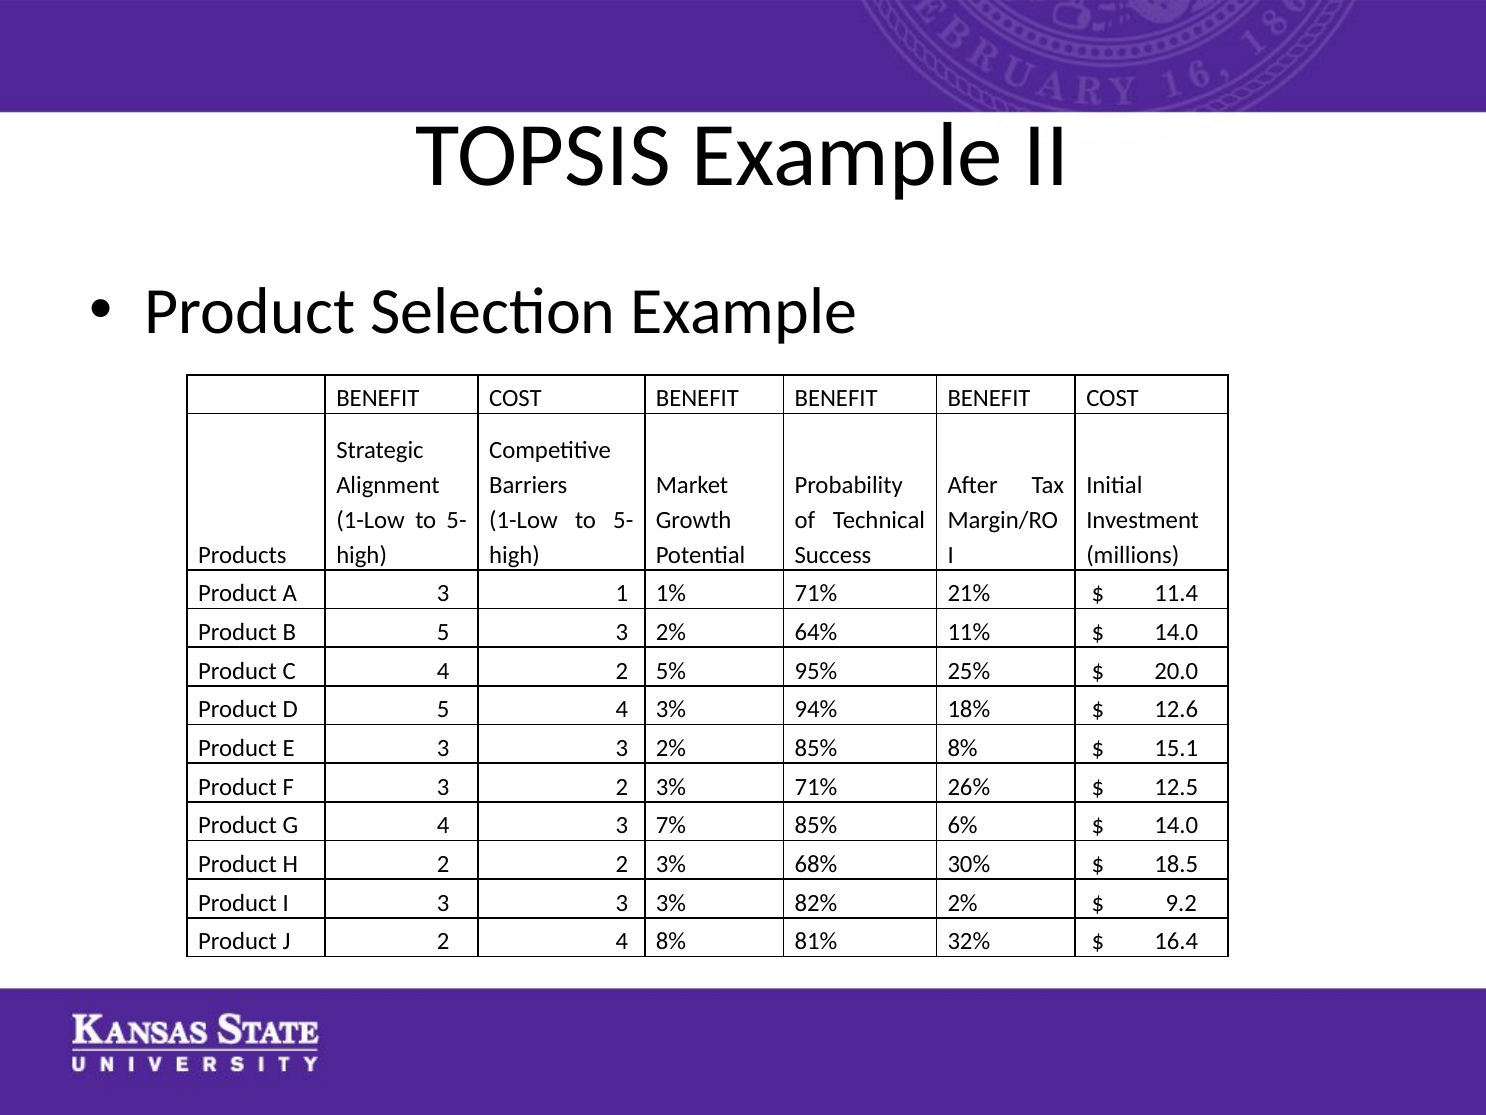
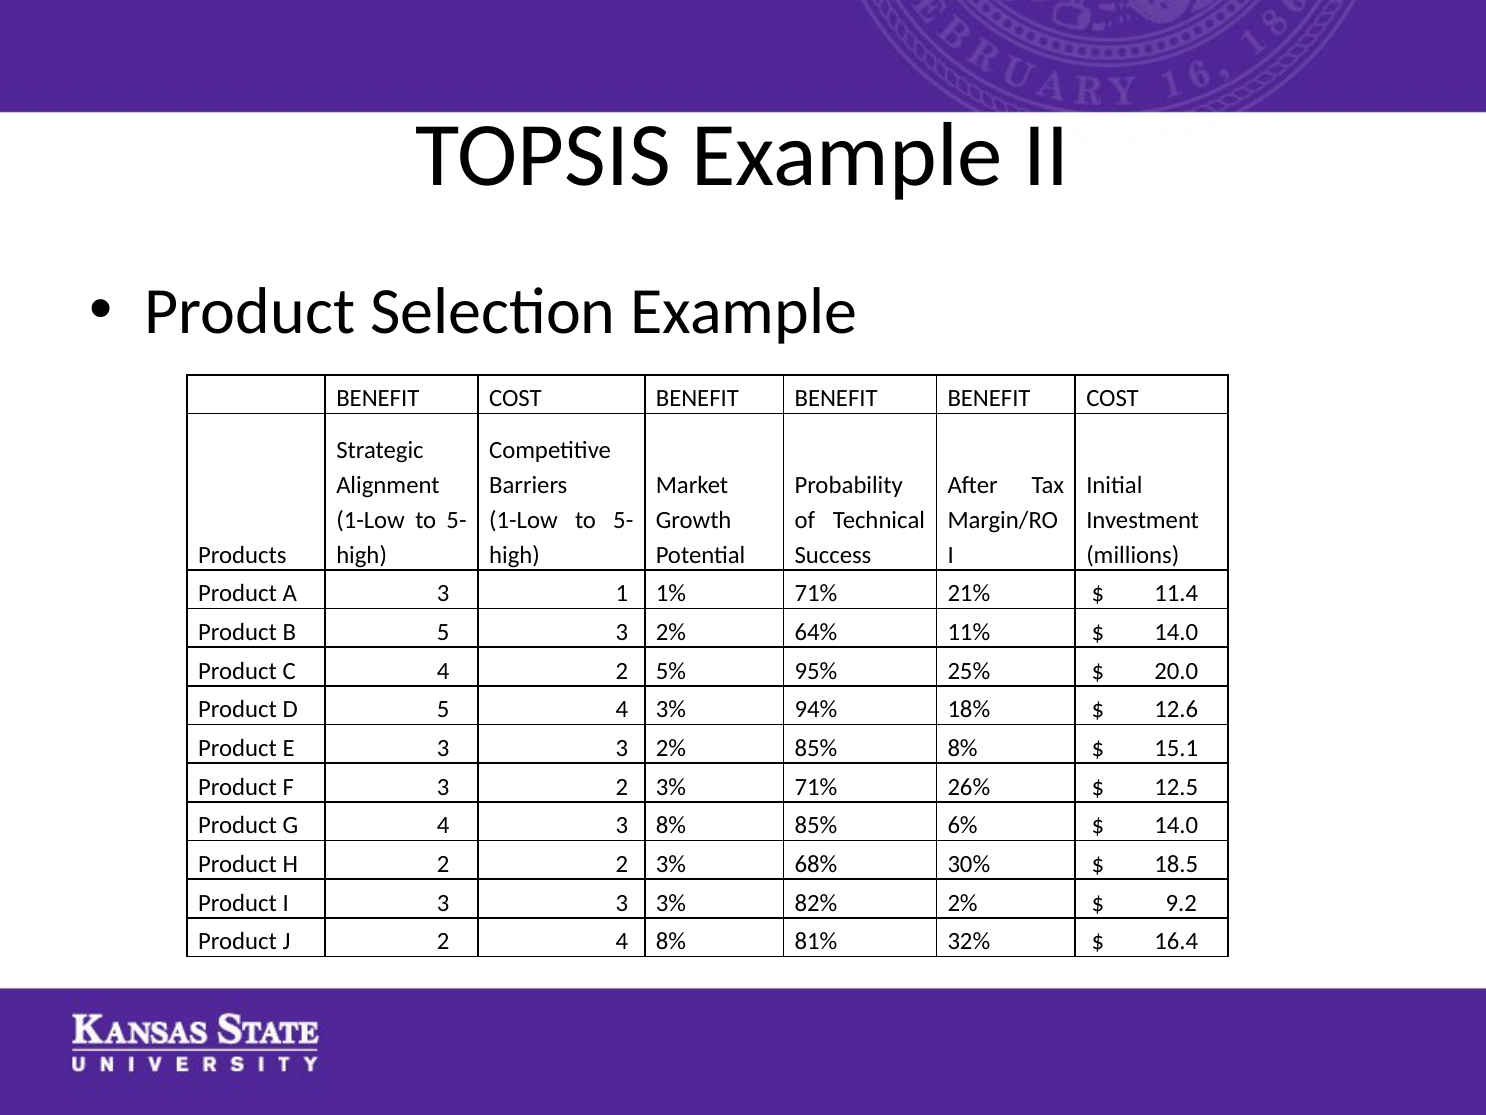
3 7%: 7% -> 8% (671, 825)
